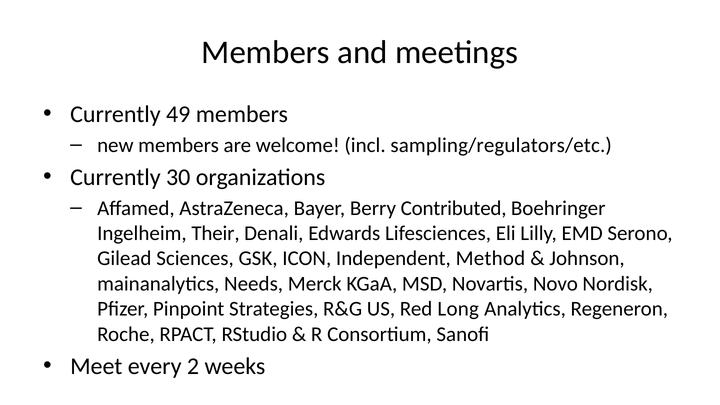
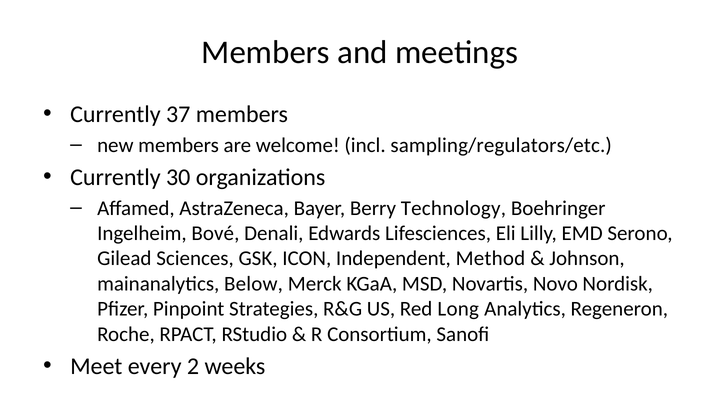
49: 49 -> 37 (178, 114)
Contributed: Contributed -> Technology (453, 208)
Their: Their -> Bové (215, 233)
Needs: Needs -> Below (253, 284)
